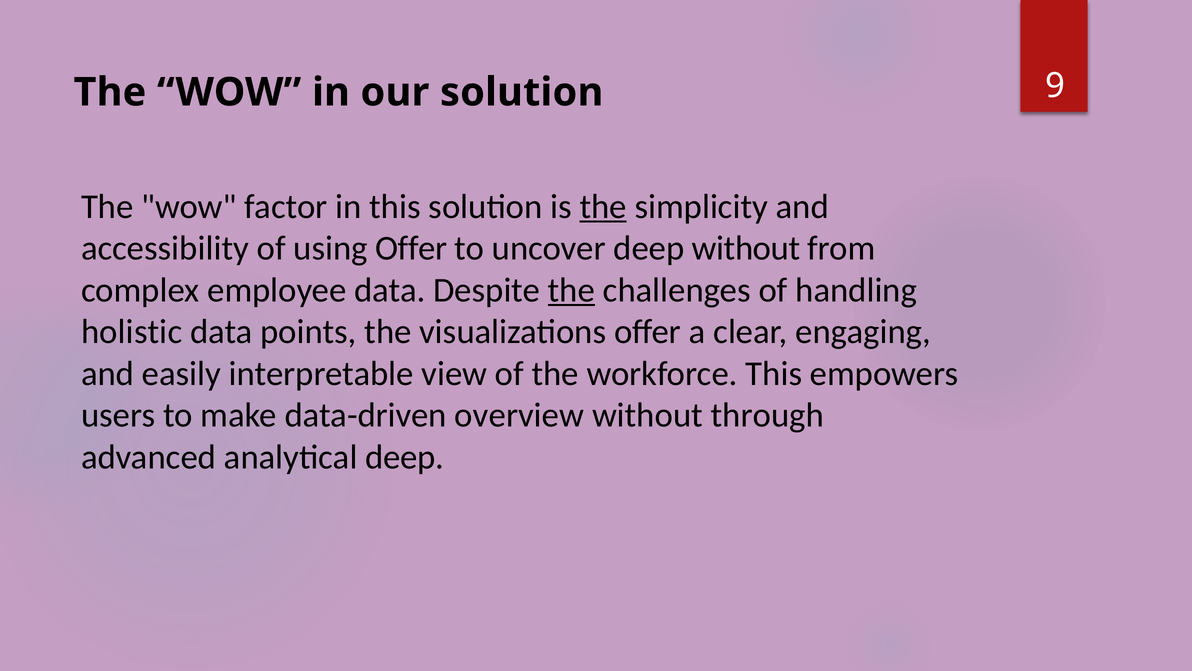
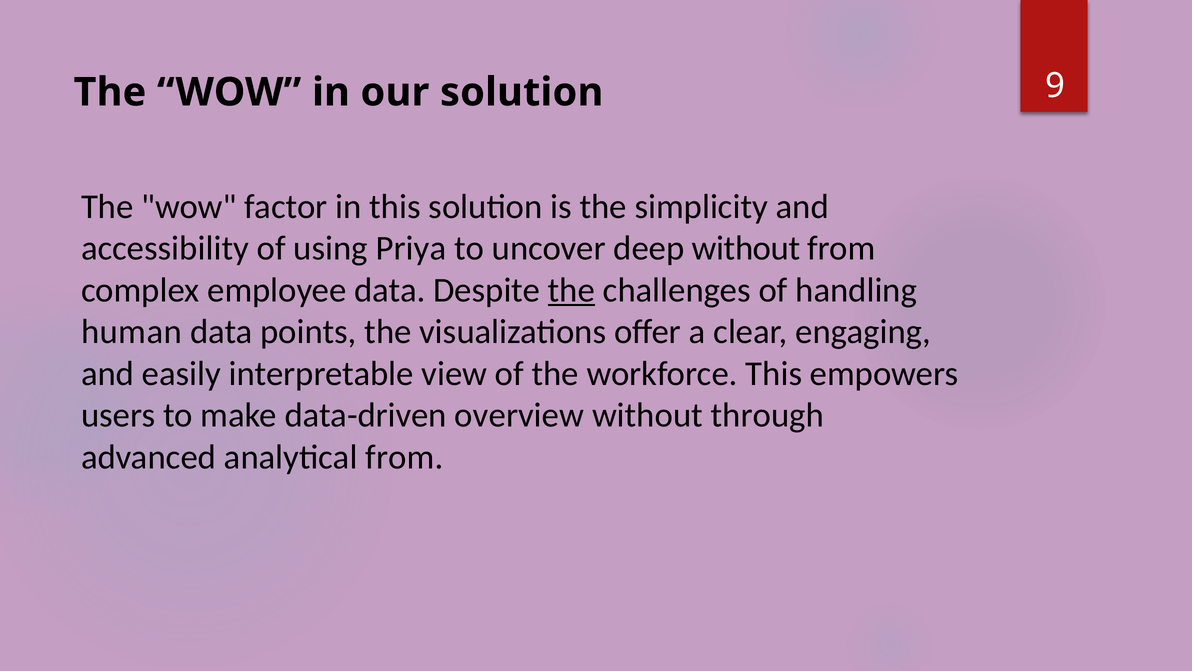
the underline: present -> none (603, 206)
using Offer: Offer -> Priya (411, 248)
holistic: holistic -> human (132, 332)
analytical deep: deep -> from (404, 457)
